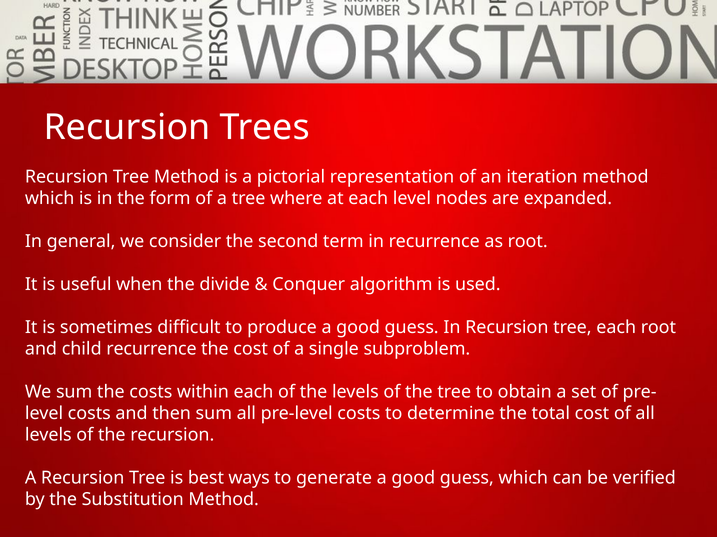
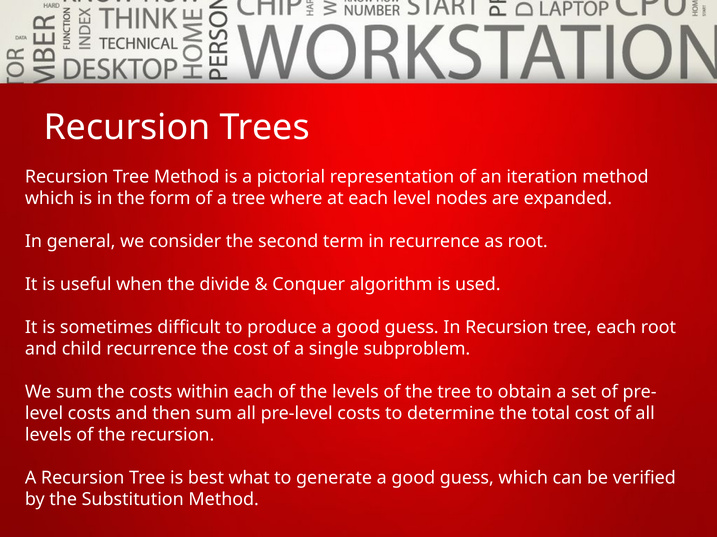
ways: ways -> what (249, 478)
